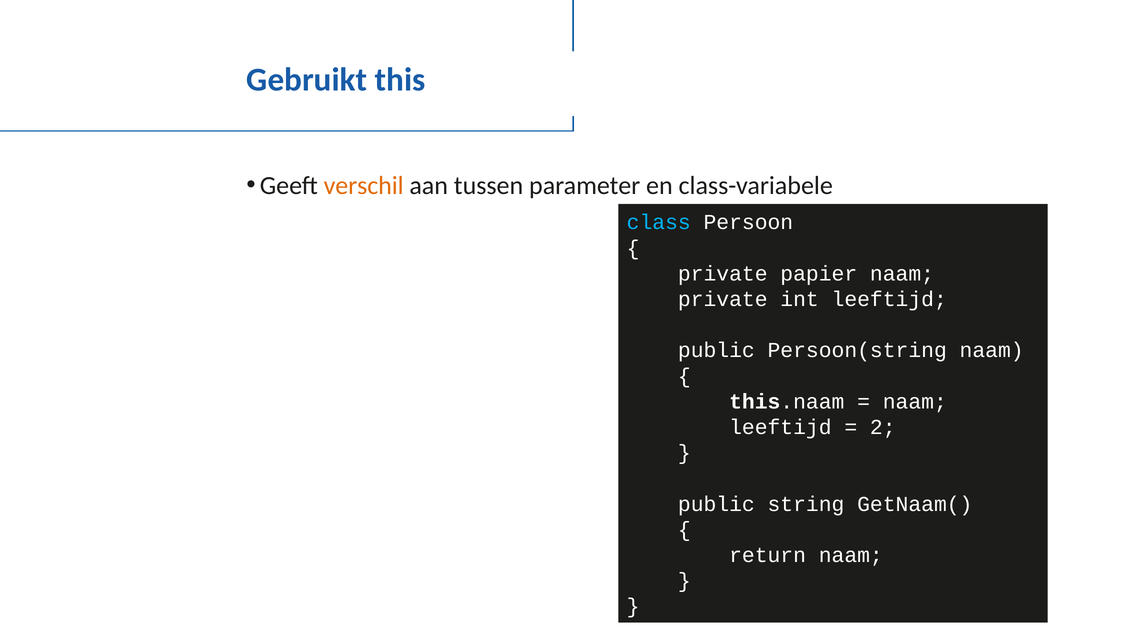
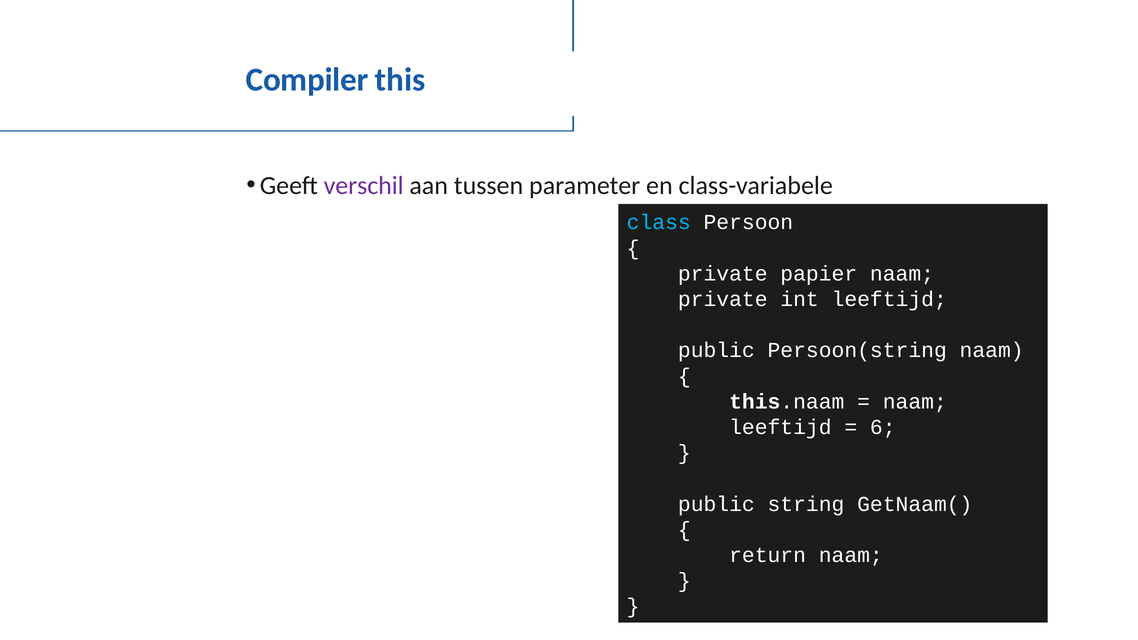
Gebruikt: Gebruikt -> Compiler (307, 80)
verschil colour: orange -> purple (364, 185)
2: 2 -> 6 (883, 427)
